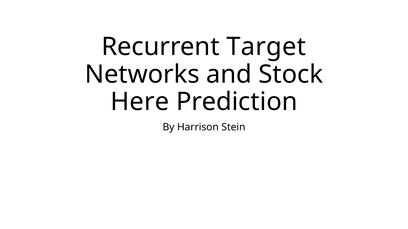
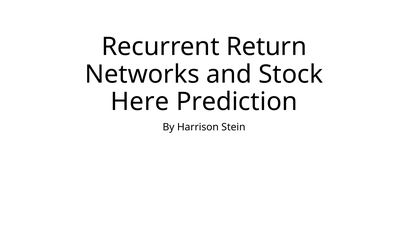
Target: Target -> Return (266, 47)
